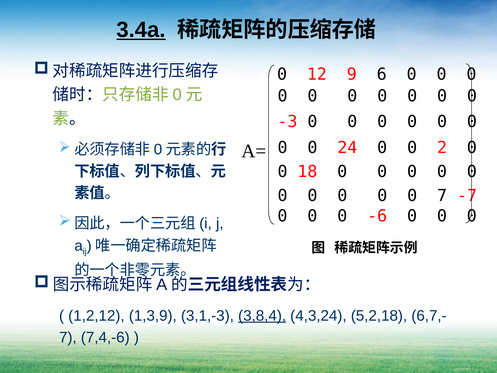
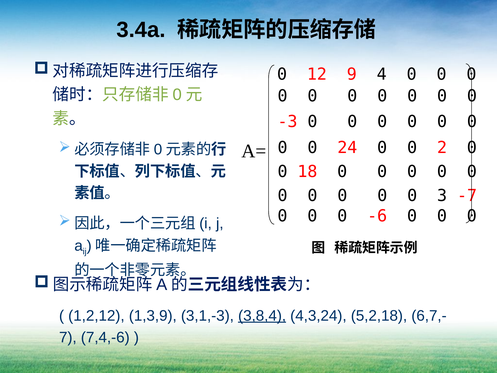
3.4a underline: present -> none (141, 30)
9 6: 6 -> 4 (382, 74)
0 7: 7 -> 3 (442, 196)
